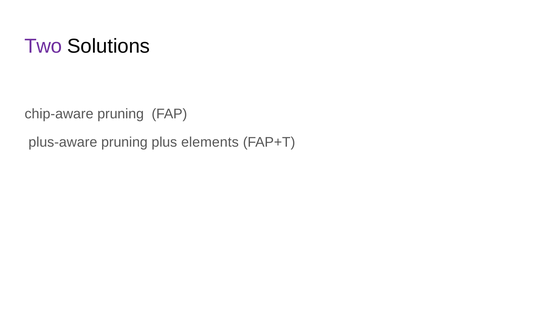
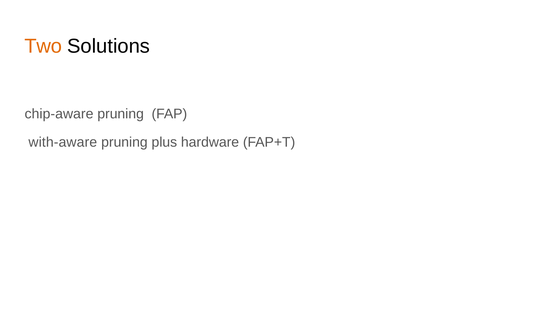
Two colour: purple -> orange (43, 46)
plus-aware: plus-aware -> with-aware (63, 142)
elements: elements -> hardware (210, 142)
